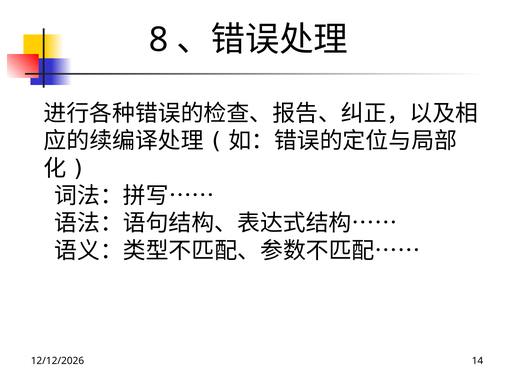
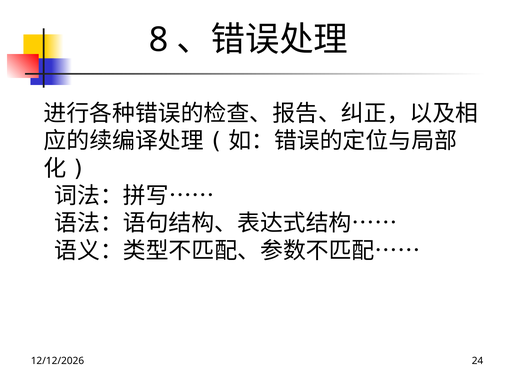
14: 14 -> 24 (477, 360)
